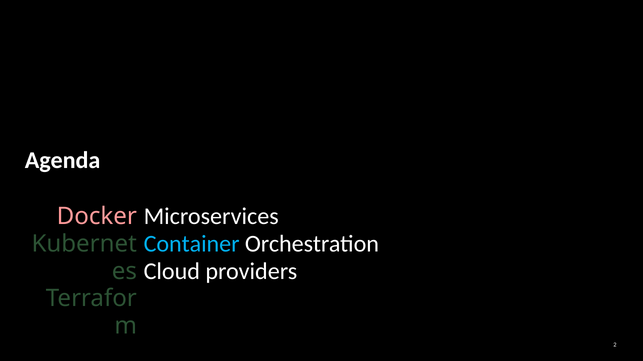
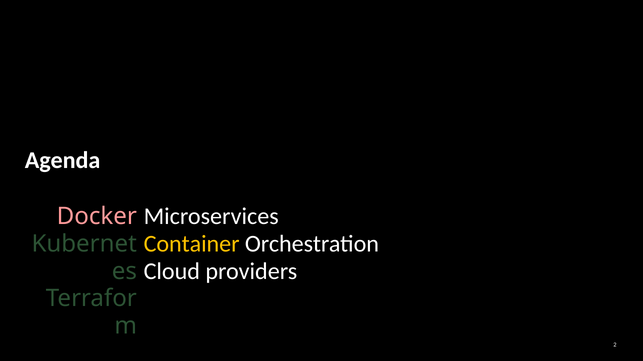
Container colour: light blue -> yellow (192, 244)
